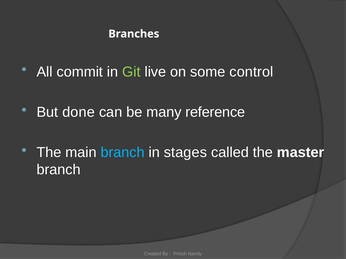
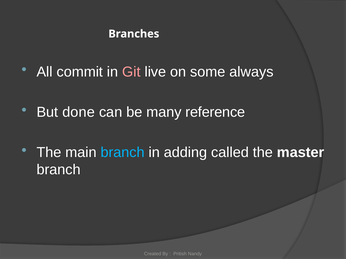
Git colour: light green -> pink (131, 72)
control: control -> always (251, 72)
stages: stages -> adding (186, 153)
